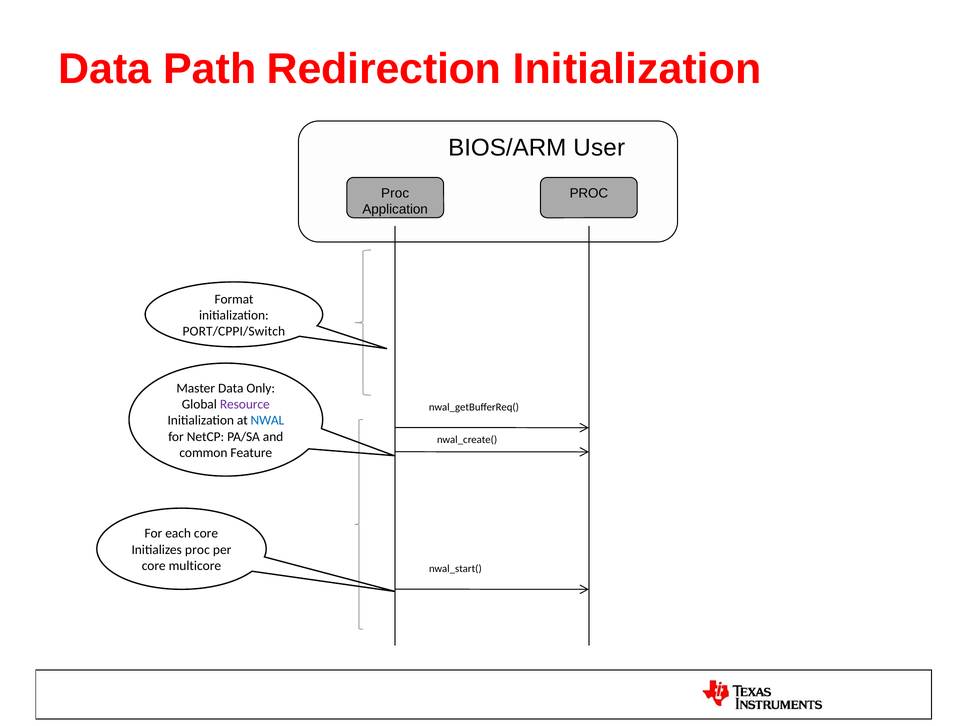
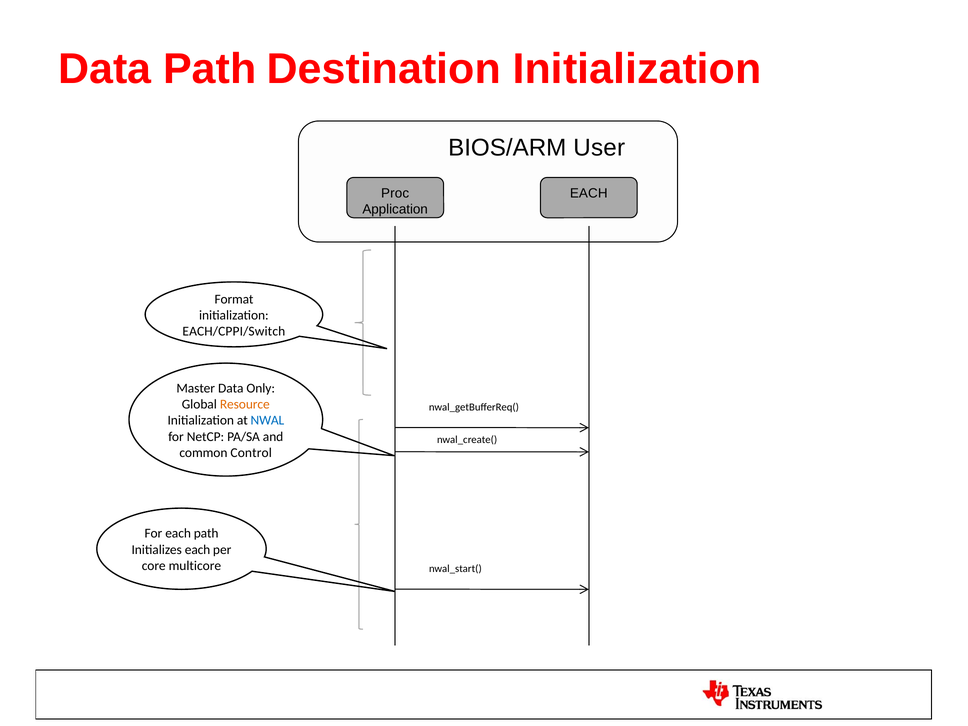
Redirection: Redirection -> Destination (384, 69)
PROC: PROC -> EACH (589, 193)
PORT/CPPI/Switch: PORT/CPPI/Switch -> EACH/CPPI/Switch (234, 331)
Resource colour: purple -> orange (245, 404)
Feature: Feature -> Control (251, 453)
each core: core -> path (206, 533)
Initializes proc: proc -> each (198, 550)
